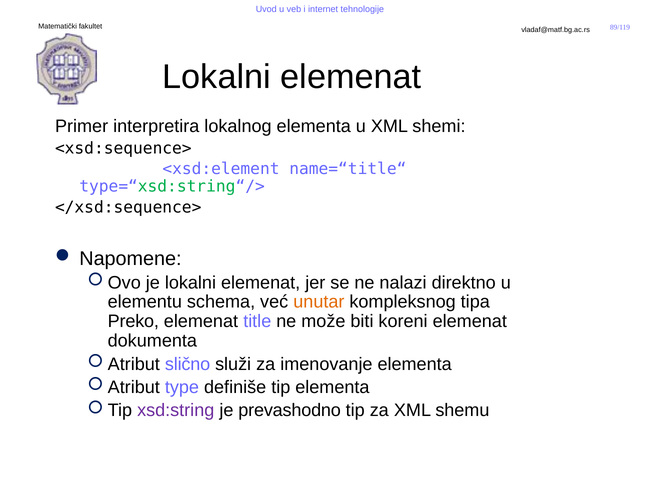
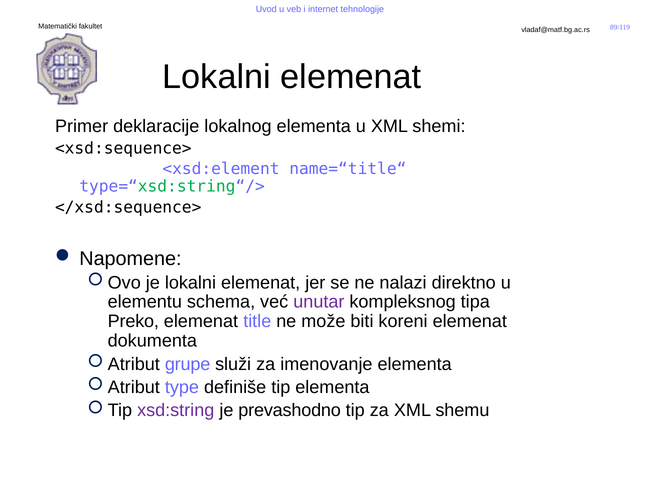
interpretira: interpretira -> deklaracije (156, 126)
unutar colour: orange -> purple (319, 302)
slično: slično -> grupe (188, 364)
